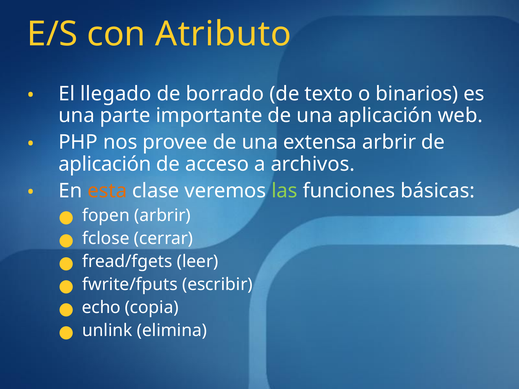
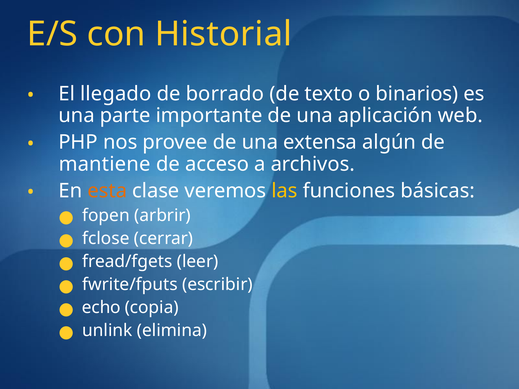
Atributo: Atributo -> Historial (223, 34)
extensa arbrir: arbrir -> algún (389, 142)
aplicación: aplicación -> mantiene (105, 164)
las colour: light green -> yellow (284, 191)
